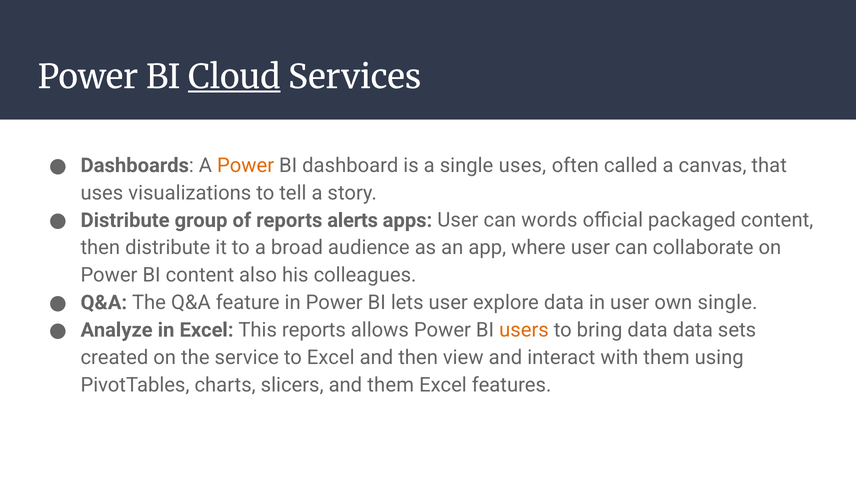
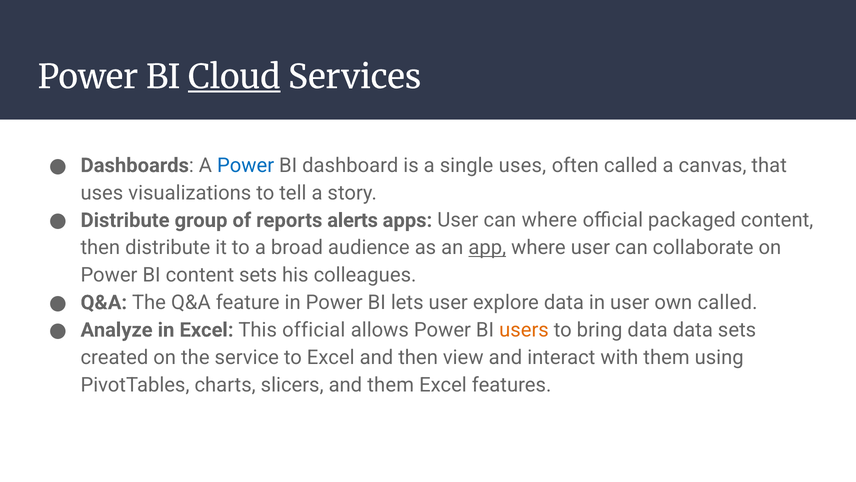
Power colour: orange -> blue (246, 165)
can words: words -> where (549, 220)
app underline: none -> present (487, 247)
content also: also -> sets (258, 275)
own single: single -> called (728, 302)
This reports: reports -> official (314, 330)
